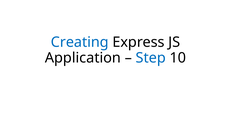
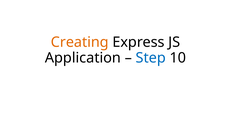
Creating colour: blue -> orange (80, 42)
